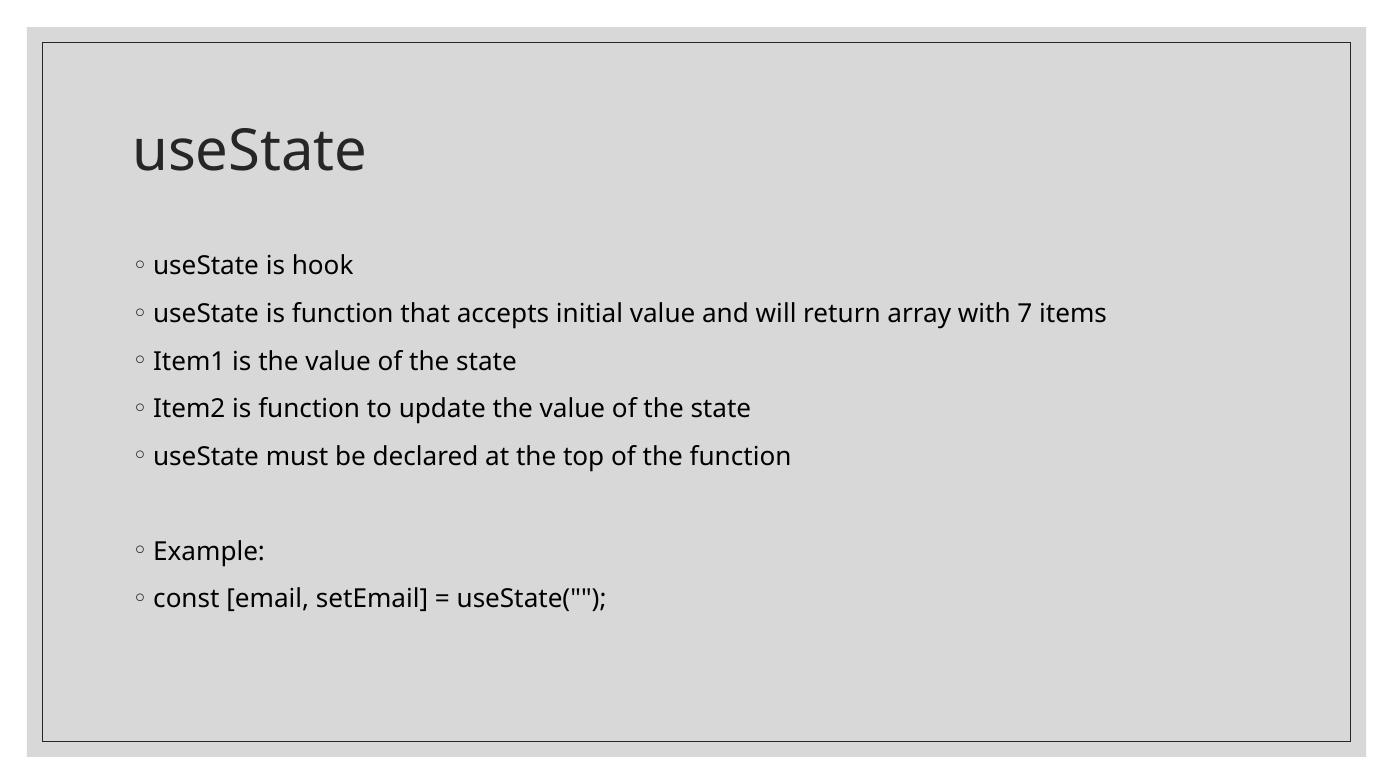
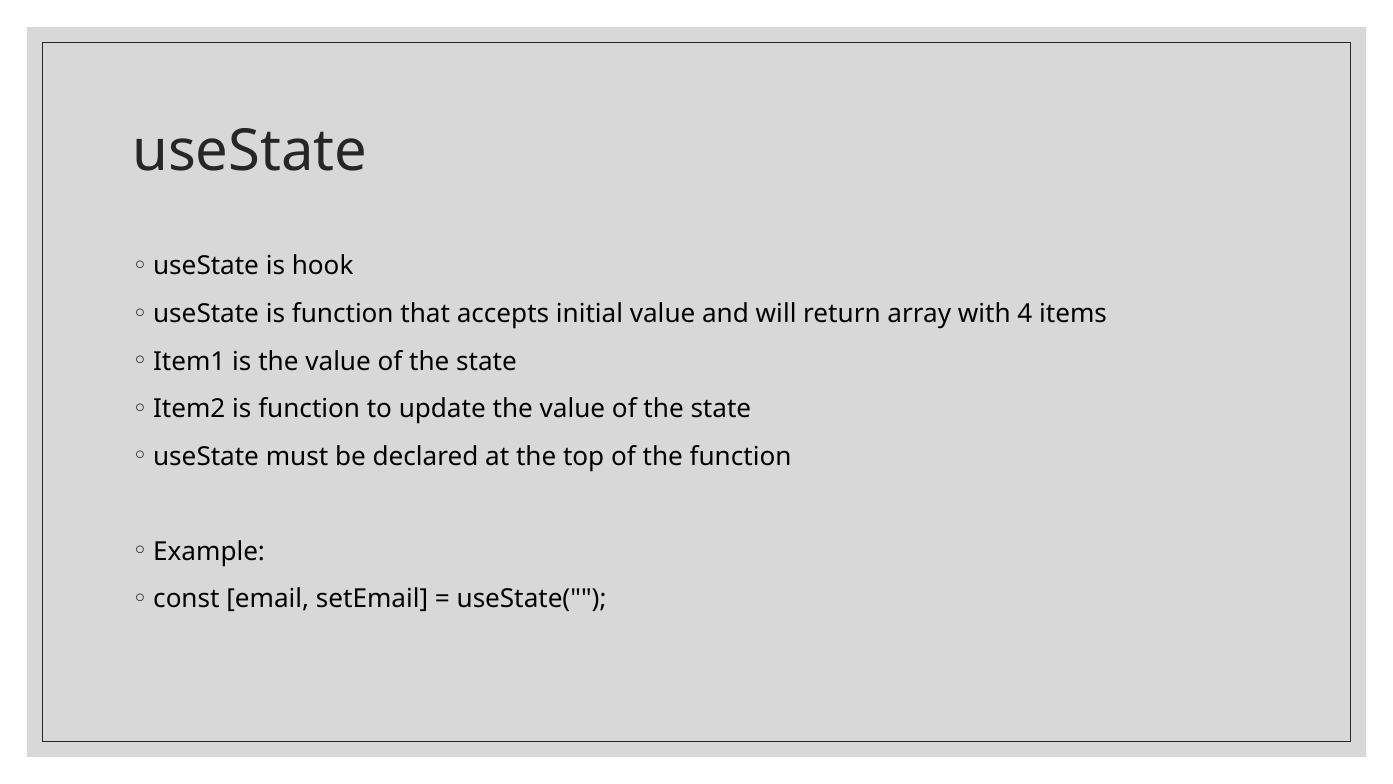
7: 7 -> 4 (1025, 314)
